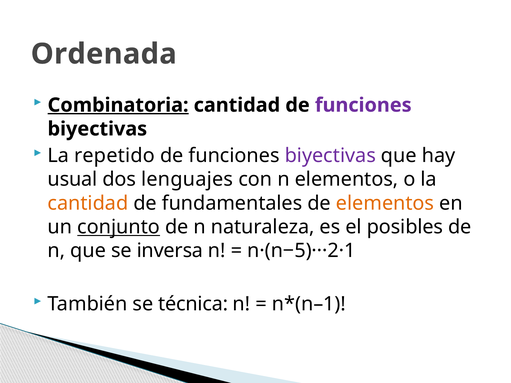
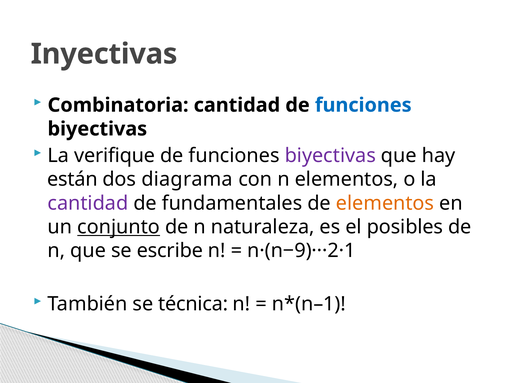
Ordenada: Ordenada -> Inyectivas (104, 54)
Combinatoria underline: present -> none (118, 105)
funciones colour: purple -> blue (363, 105)
repetido: repetido -> verifique (115, 156)
usual: usual -> están (72, 179)
lenguajes: lenguajes -> diagrama (187, 179)
cantidad colour: orange -> purple (88, 203)
inversa: inversa -> escribe (170, 251)
n·(n−5)···2·1: n·(n−5)···2·1 -> n·(n−9)···2·1 (301, 251)
